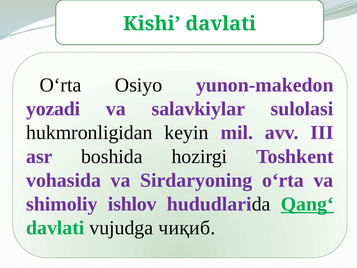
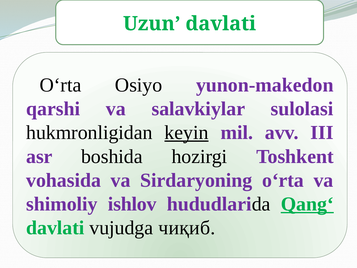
Kishi: Kishi -> Uzun (152, 24)
yozadi: yozadi -> qarshi (53, 109)
keyin underline: none -> present (186, 133)
